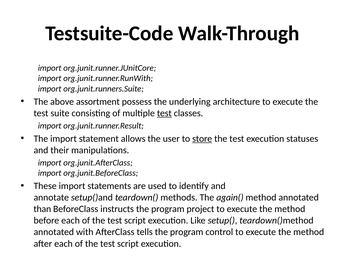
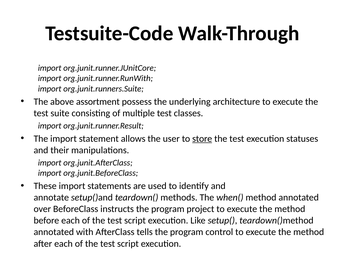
test underline: present -> none (164, 113)
again(: again( -> when( (230, 197)
than: than -> over (42, 209)
